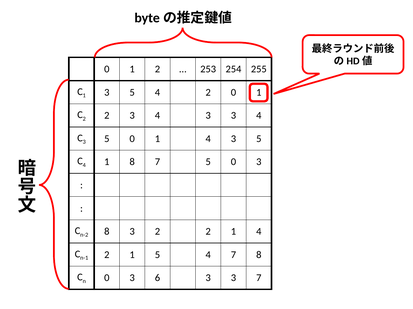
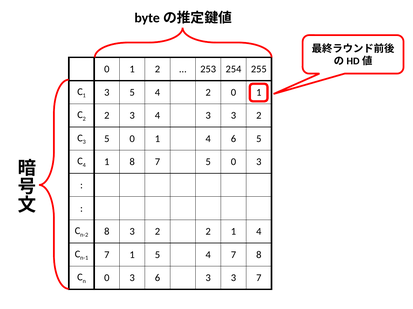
3 3 4: 4 -> 2 (259, 116)
1 4 3: 3 -> 6 (233, 139)
2: 2 -> 7 (107, 255)
